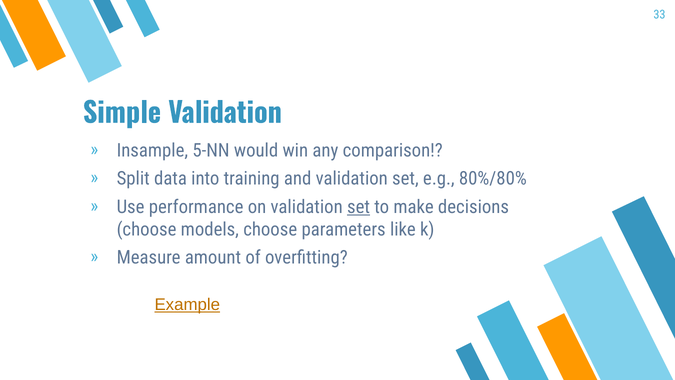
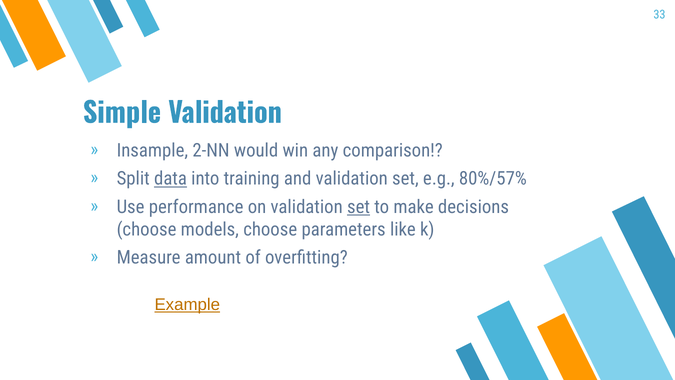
5-NN: 5-NN -> 2-NN (211, 150)
data underline: none -> present (170, 179)
80%/80%: 80%/80% -> 80%/57% (493, 179)
